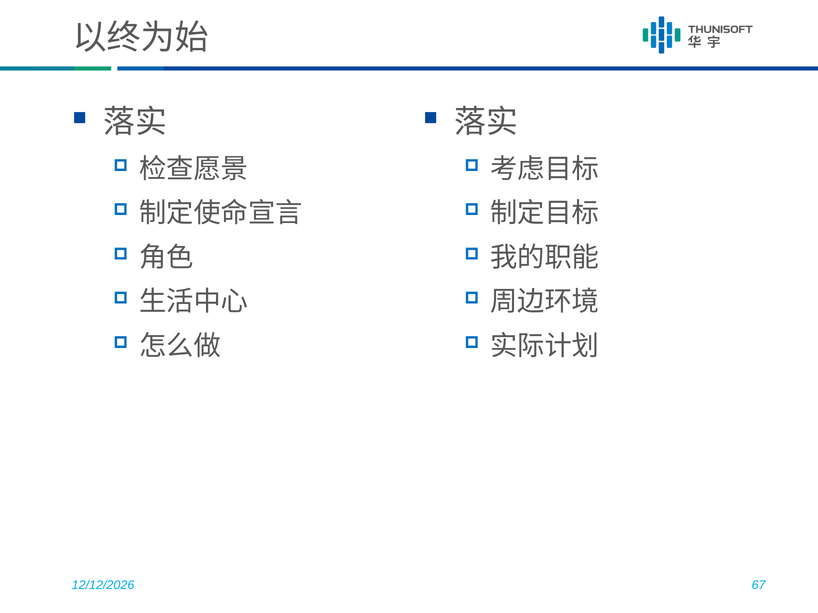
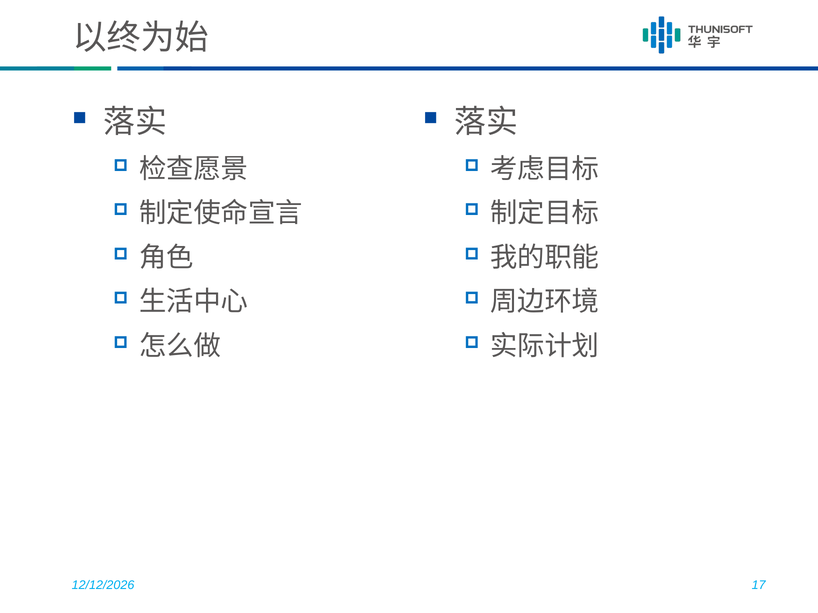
67: 67 -> 17 (759, 586)
